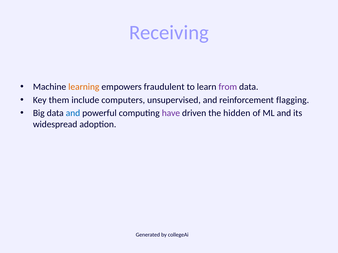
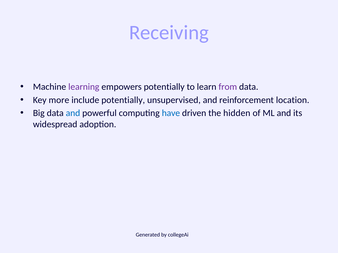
learning colour: orange -> purple (84, 87)
empowers fraudulent: fraudulent -> potentially (164, 87)
them: them -> more (59, 100)
include computers: computers -> potentially (123, 100)
flagging: flagging -> location (293, 100)
have colour: purple -> blue (171, 113)
